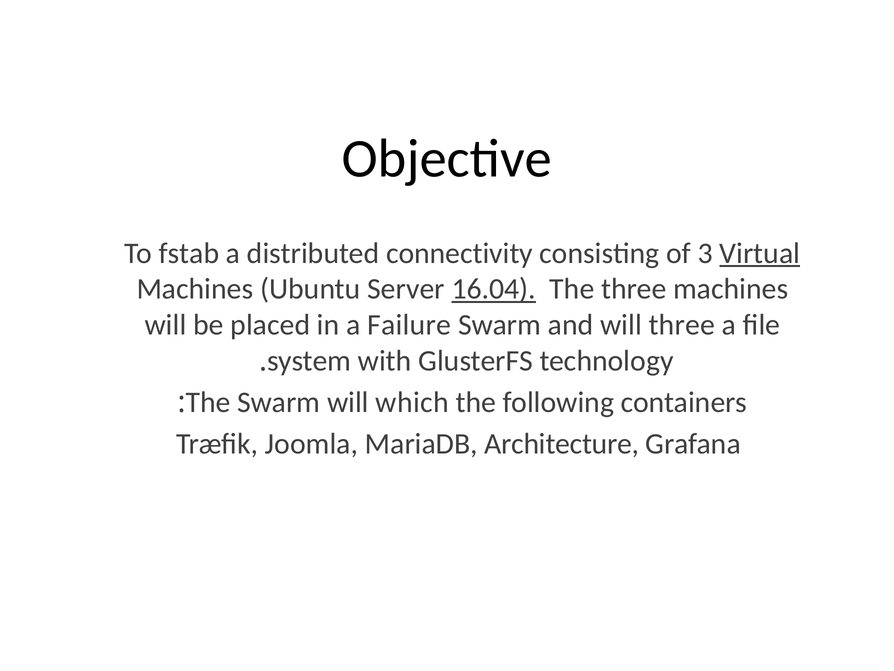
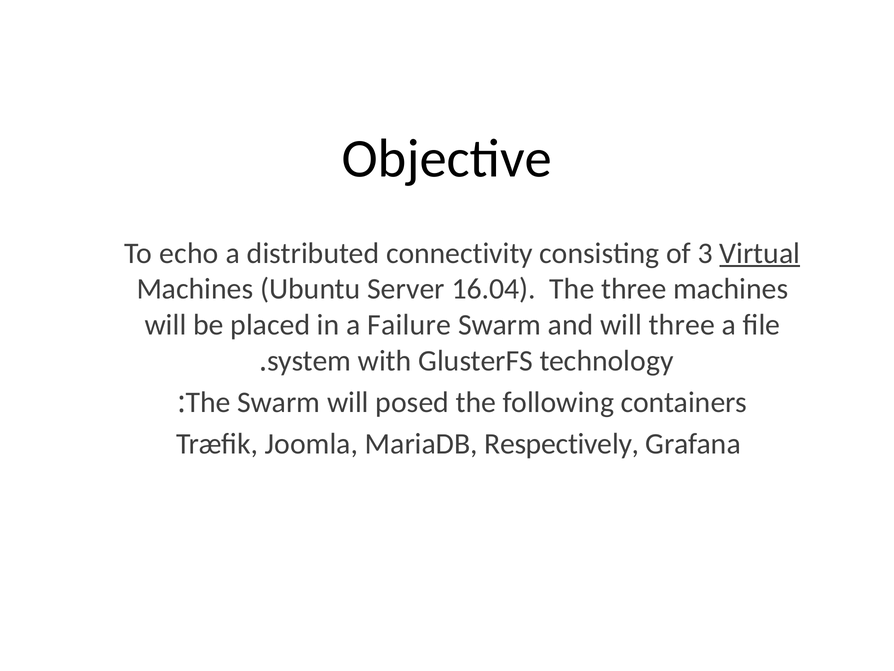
fstab: fstab -> echo (189, 253)
16.04 underline: present -> none (494, 289)
which: which -> posed (412, 402)
Architecture: Architecture -> Respectively (562, 444)
